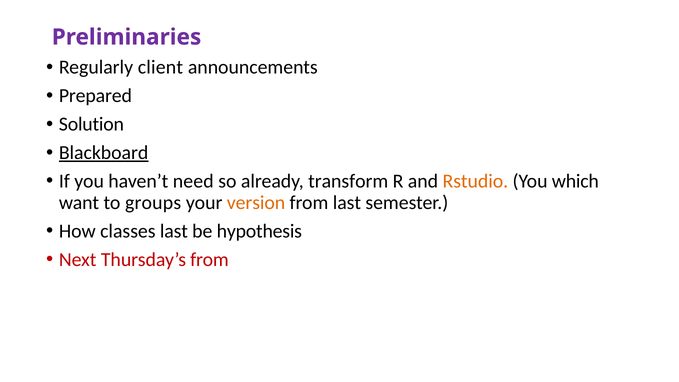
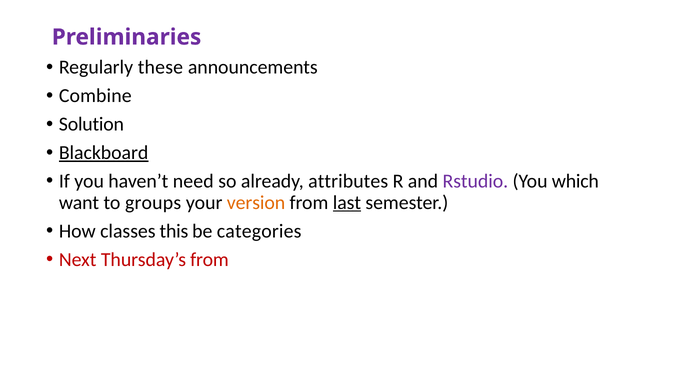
client: client -> these (160, 67)
Prepared: Prepared -> Combine (95, 96)
transform: transform -> attributes (348, 181)
Rstudio colour: orange -> purple (475, 181)
last underline: none -> present (347, 203)
classes last: last -> this (174, 231)
hypothesis: hypothesis -> categories (259, 231)
